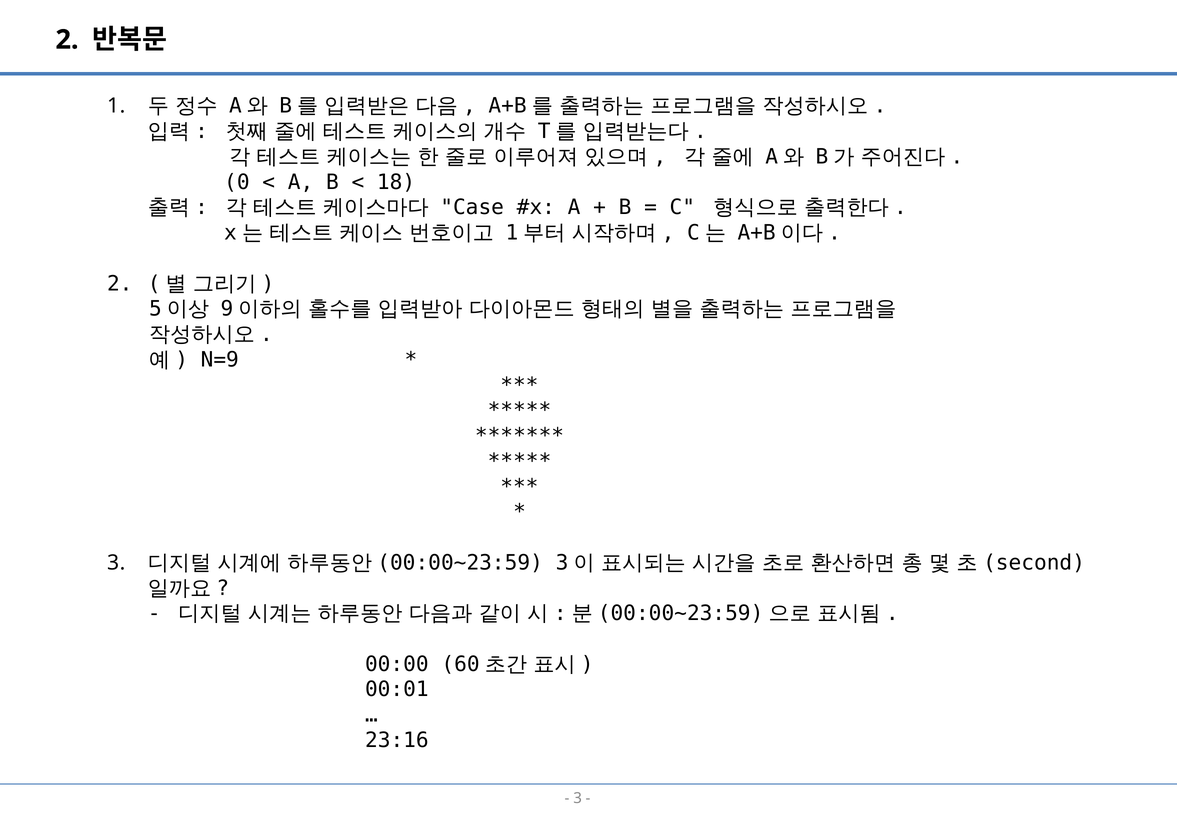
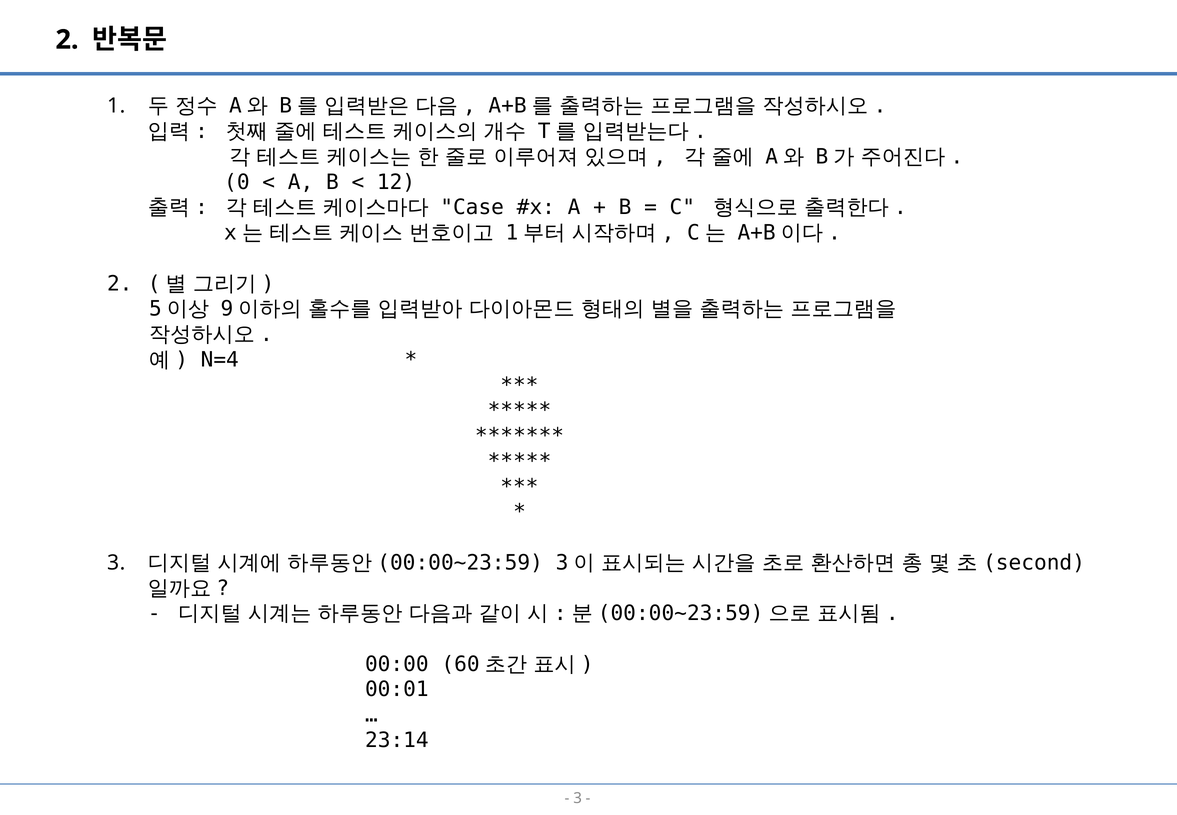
18: 18 -> 12 (396, 182)
N=9: N=9 -> N=4 (220, 360)
23:16: 23:16 -> 23:14 (397, 740)
